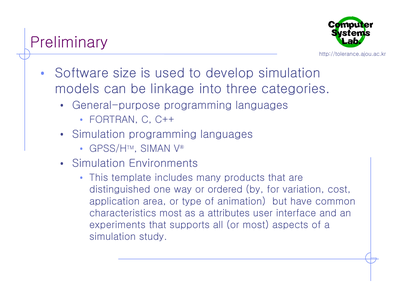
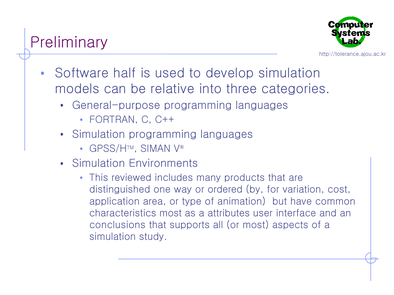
size: size -> half (125, 73)
linkage: linkage -> relative (172, 89)
template: template -> reviewed (131, 178)
experiments: experiments -> conclusions (117, 225)
